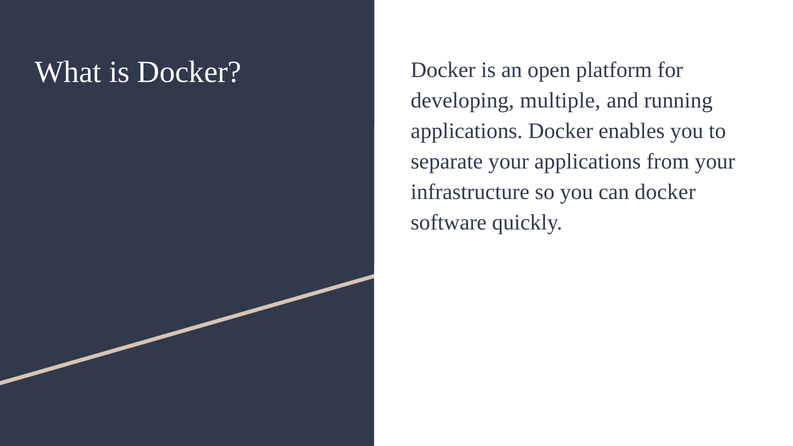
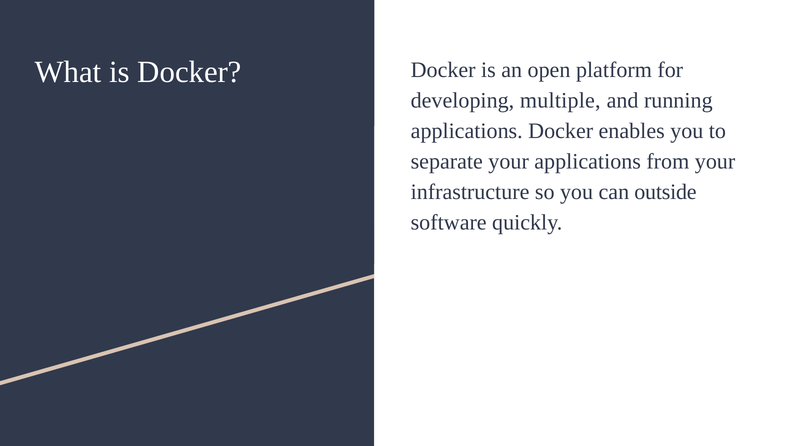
can docker: docker -> outside (665, 192)
